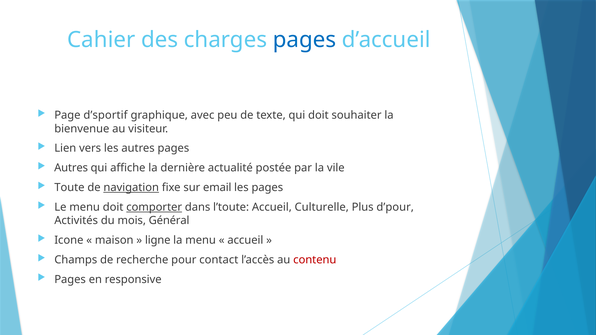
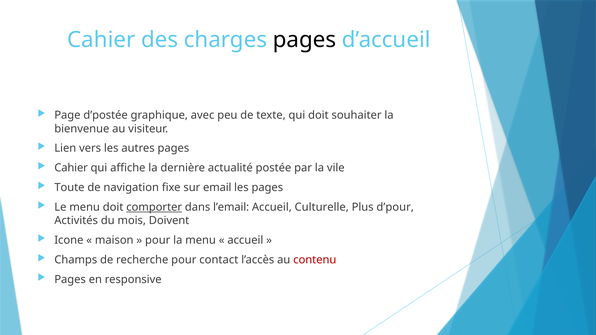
pages colour: blue -> black (305, 40)
d’sportif: d’sportif -> d’postée (106, 115)
Autres: Autres -> Cahier (71, 168)
navigation underline: present -> none (131, 188)
l’toute: l’toute -> l’email (231, 207)
Général: Général -> Doivent (169, 221)
ligne: ligne -> pour (158, 240)
